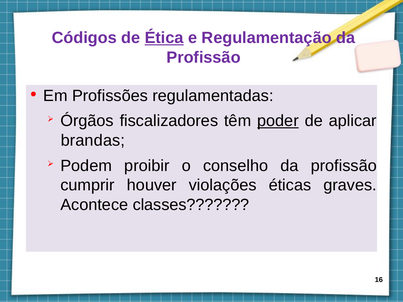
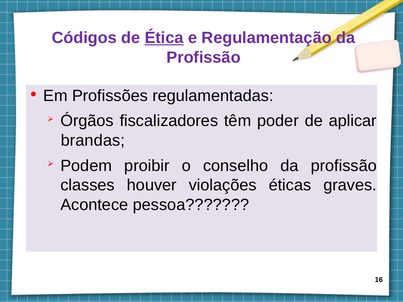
poder underline: present -> none (278, 121)
cumprir: cumprir -> classes (88, 185)
classes: classes -> pessoa (191, 205)
